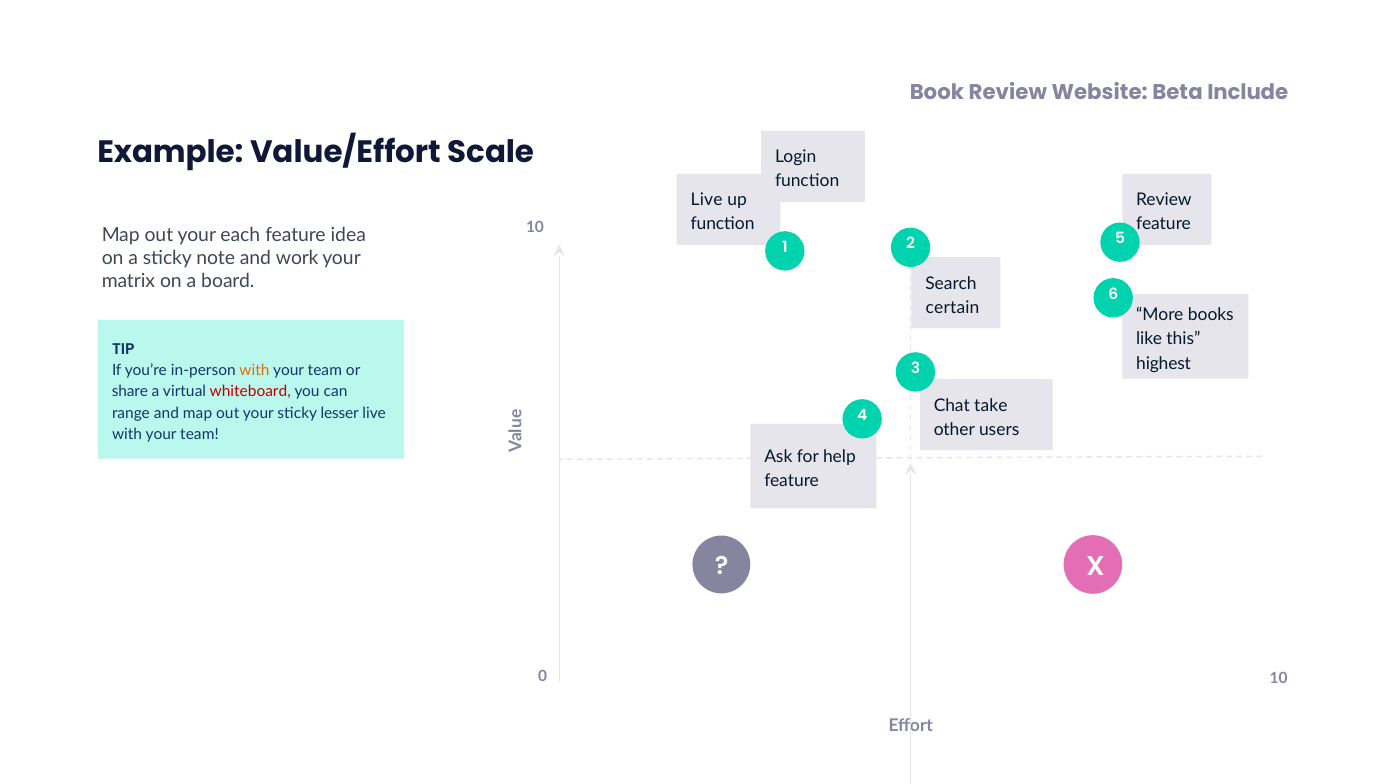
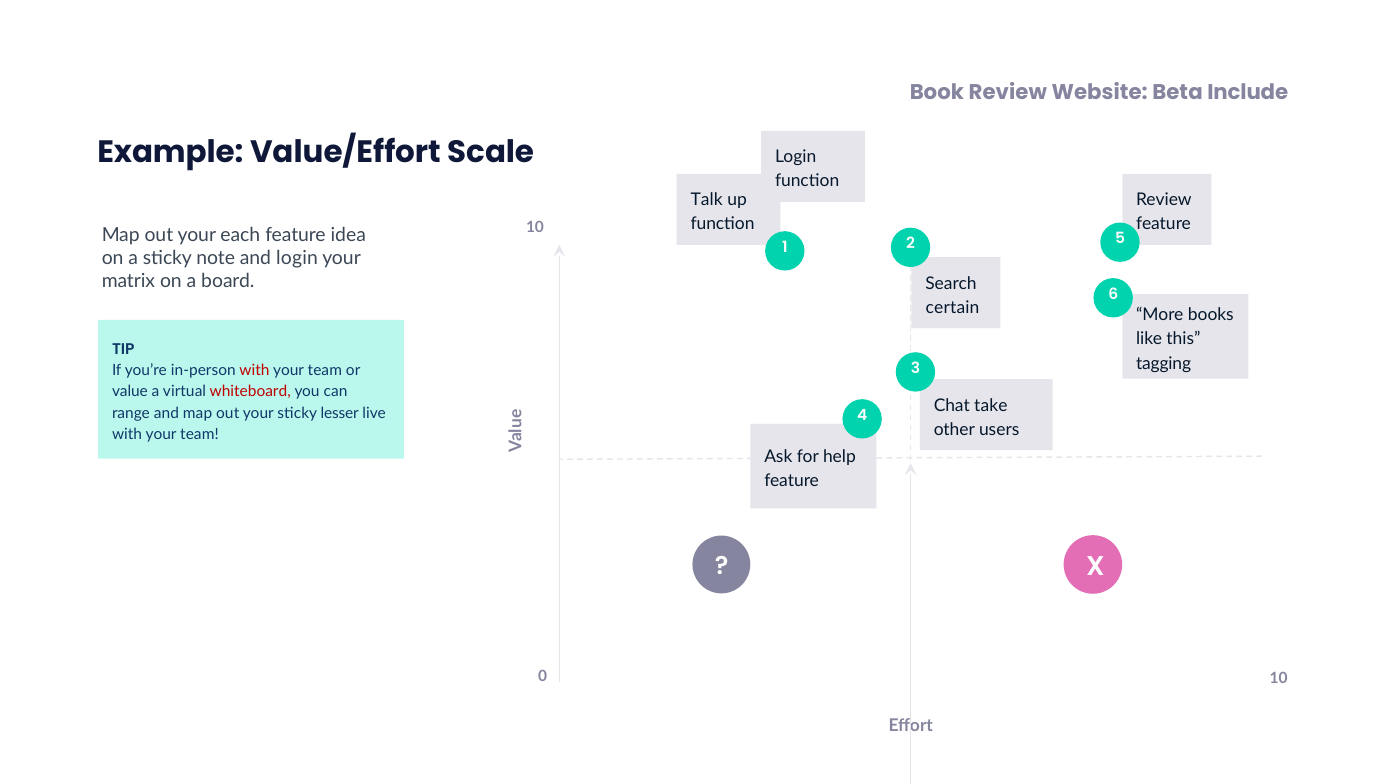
Live: Live -> Talk (707, 200)
and work: work -> login (297, 258)
highest: highest -> tagging (1164, 363)
with colour: orange -> red (254, 370)
share: share -> value (130, 392)
